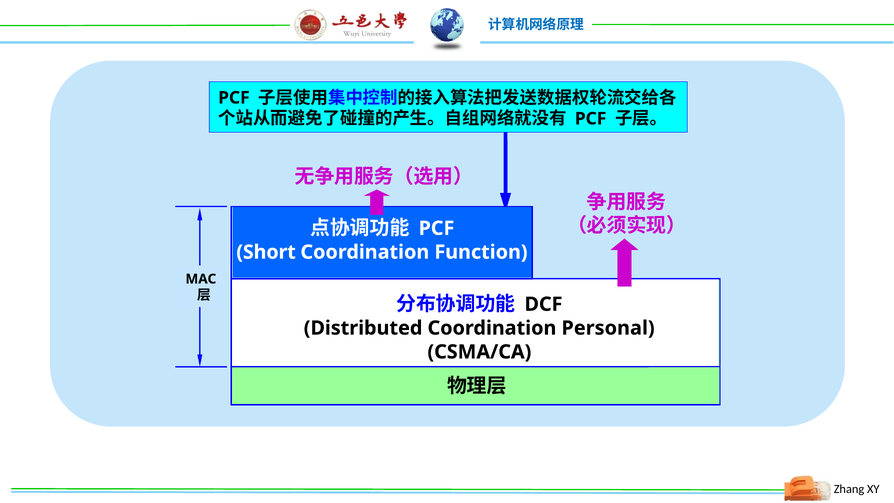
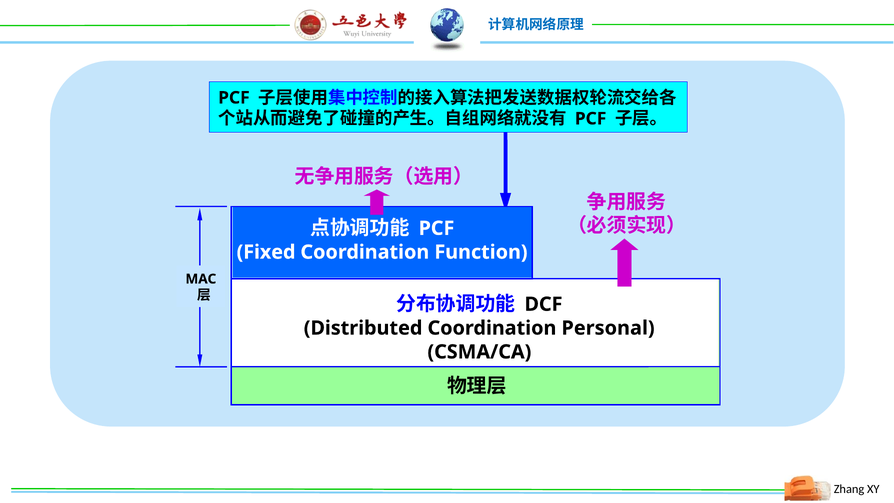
Short: Short -> Fixed (266, 252)
